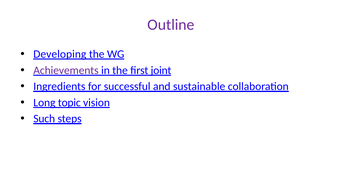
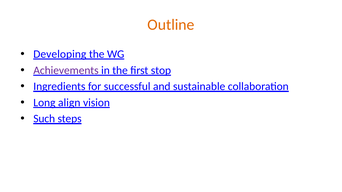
Outline colour: purple -> orange (171, 25)
joint: joint -> stop (161, 70)
topic: topic -> align (69, 103)
